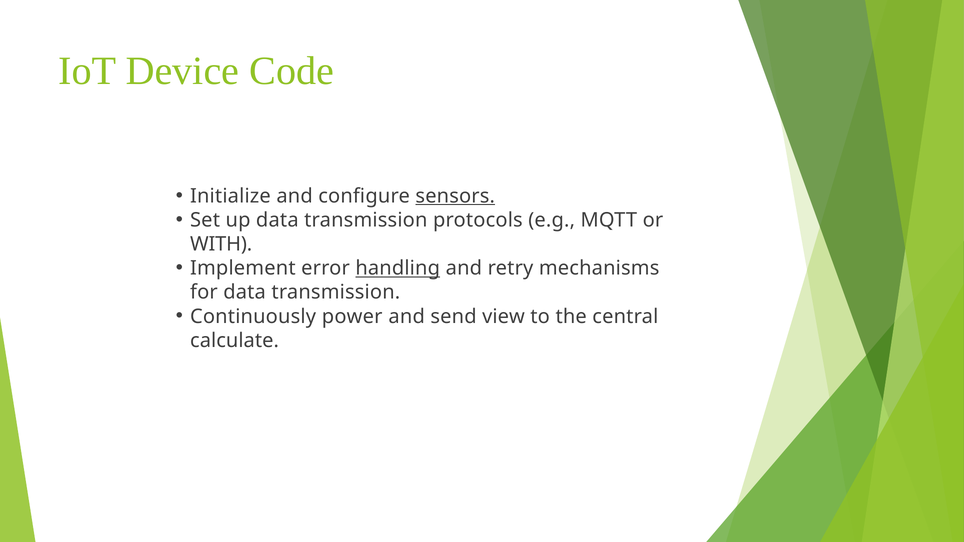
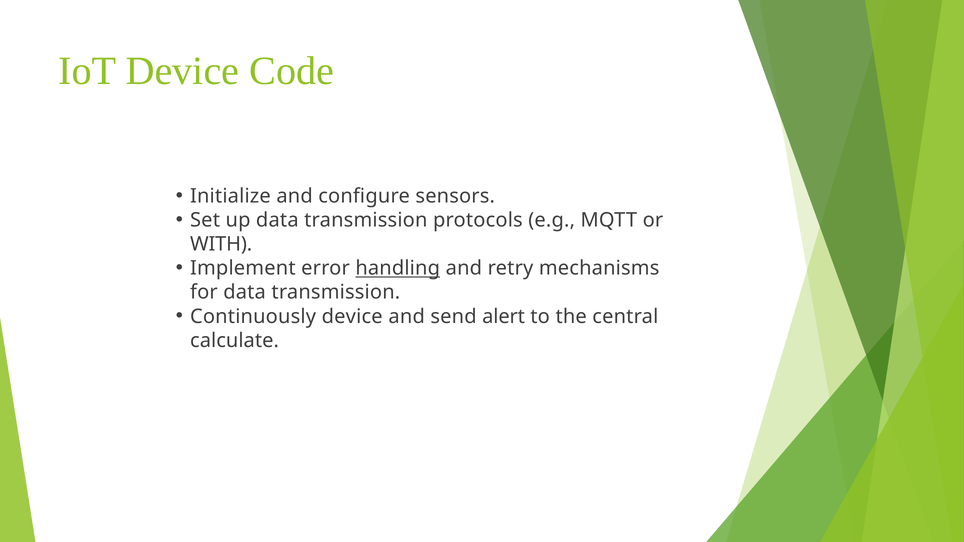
sensors underline: present -> none (455, 196)
Continuously power: power -> device (352, 317)
view: view -> alert (504, 317)
